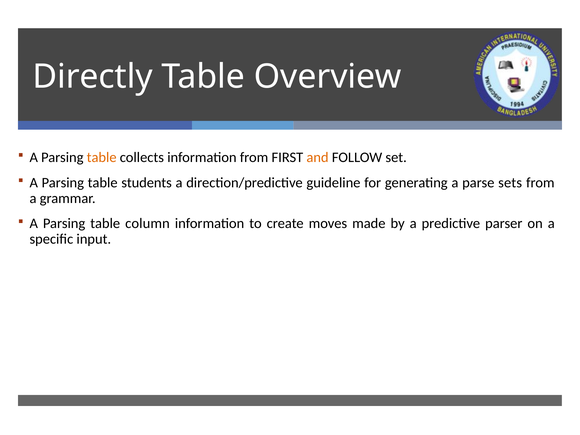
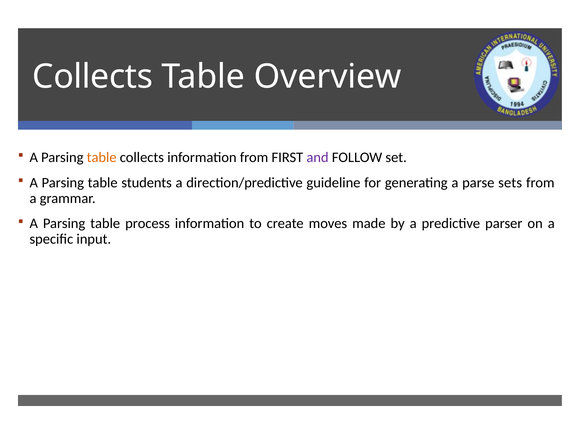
Directly: Directly -> Collects (93, 77)
and colour: orange -> purple (318, 157)
column: column -> process (148, 224)
